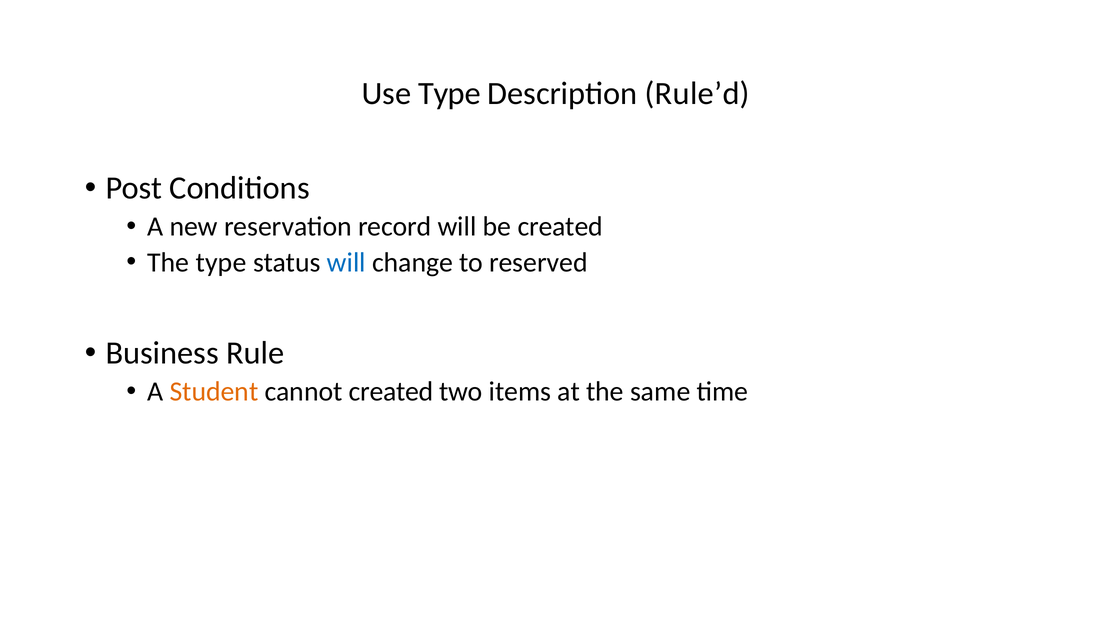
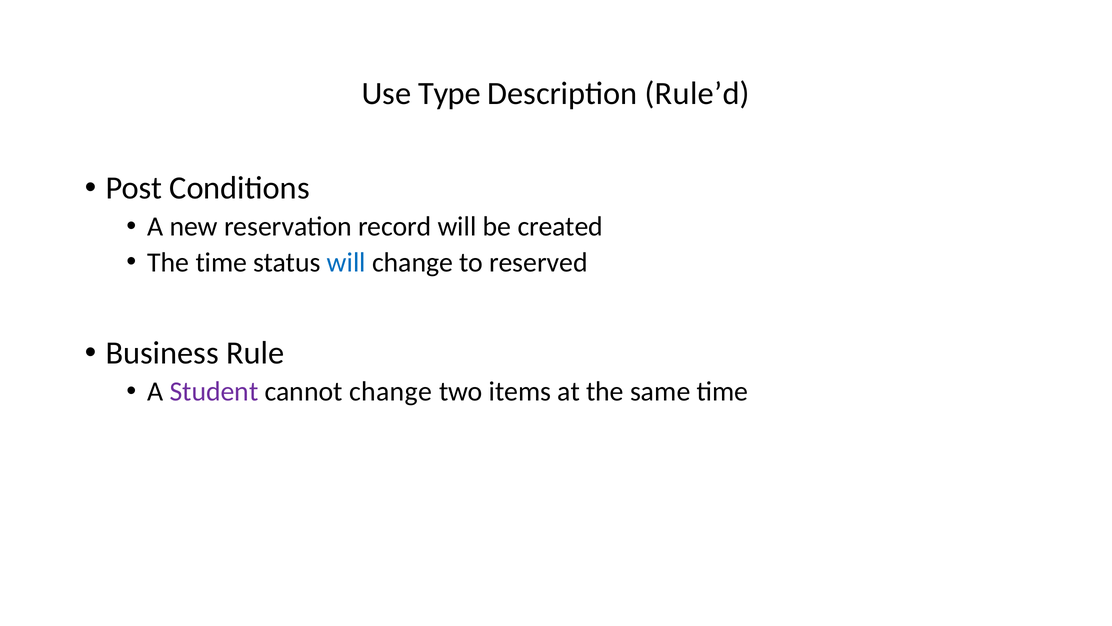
The type: type -> time (221, 262)
Student colour: orange -> purple (214, 391)
cannot created: created -> change (391, 391)
